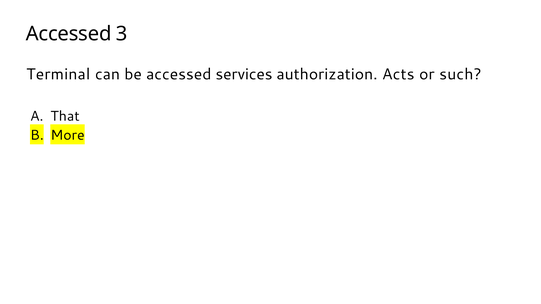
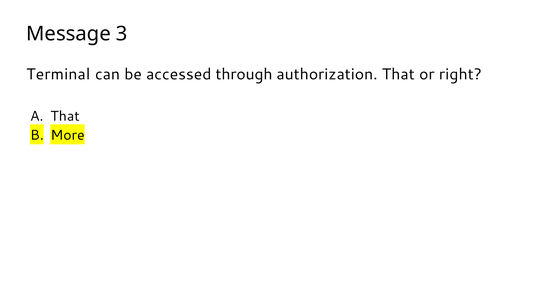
Accessed: Accessed -> Message (69, 34)
services: services -> through (244, 74)
authorization Acts: Acts -> That (398, 74)
such: such -> right (460, 74)
